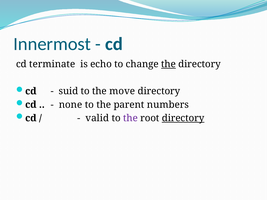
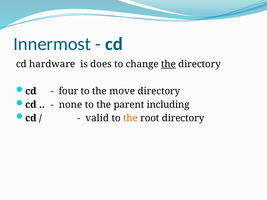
terminate: terminate -> hardware (52, 64)
echo: echo -> does (101, 64)
suid: suid -> four (68, 91)
numbers: numbers -> including (168, 105)
the colour: purple -> orange (130, 118)
directory underline: present -> none (183, 118)
